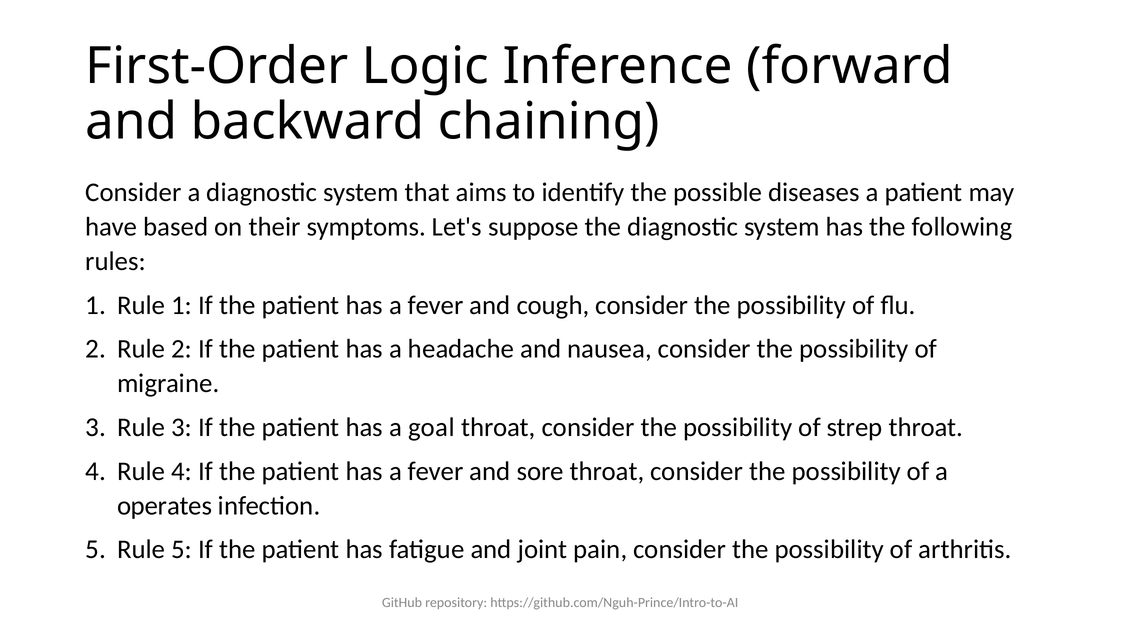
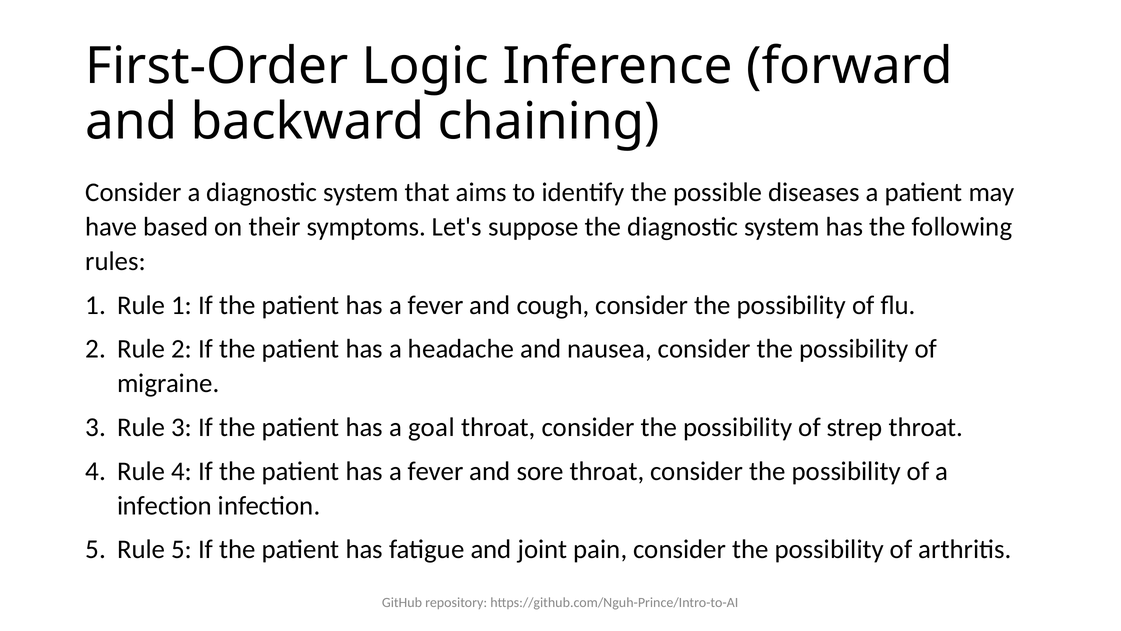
operates: operates -> infection (165, 505)
